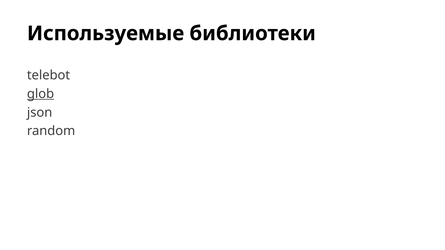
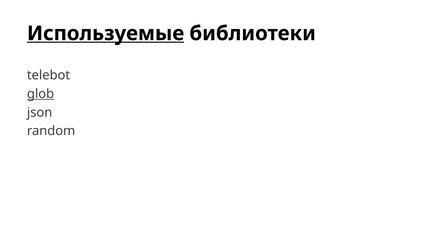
Используемые underline: none -> present (106, 33)
